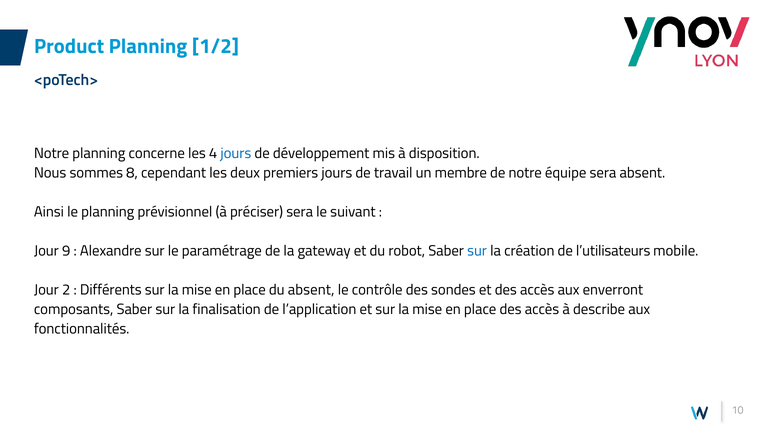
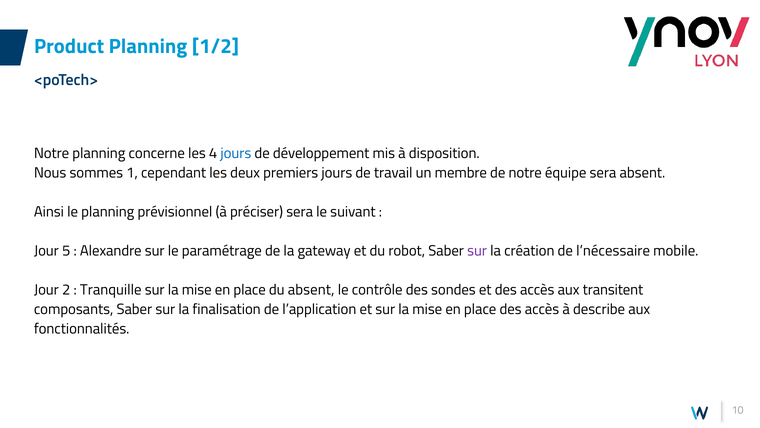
8: 8 -> 1 (132, 173)
9: 9 -> 5 (66, 251)
sur colour: blue -> purple (477, 251)
l’utilisateurs: l’utilisateurs -> l’nécessaire (613, 251)
Différents: Différents -> Tranquille (111, 290)
enverront: enverront -> transitent (613, 290)
